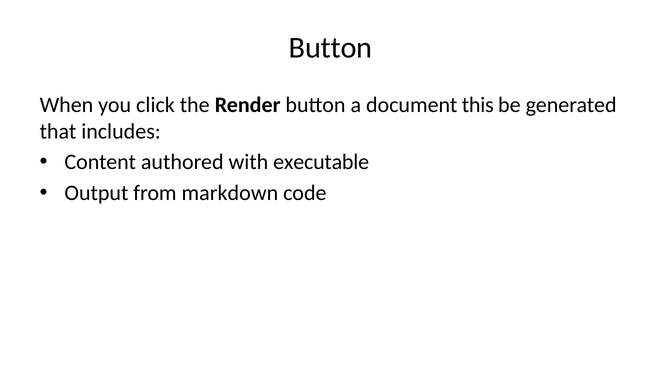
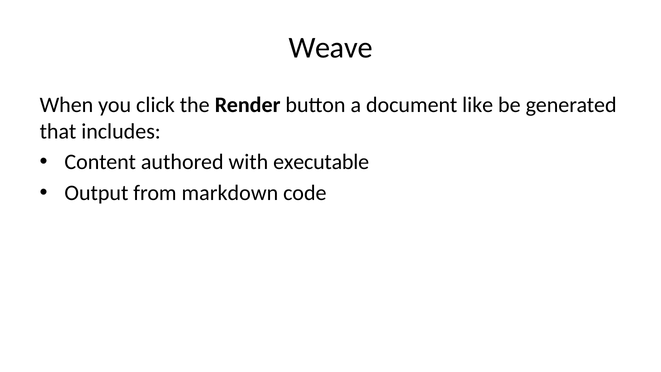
Button: Button -> Weave (331, 48)
this: this -> like (478, 105)
